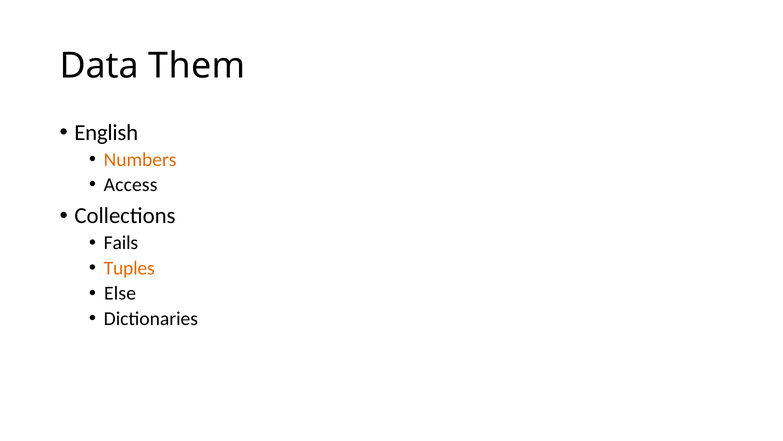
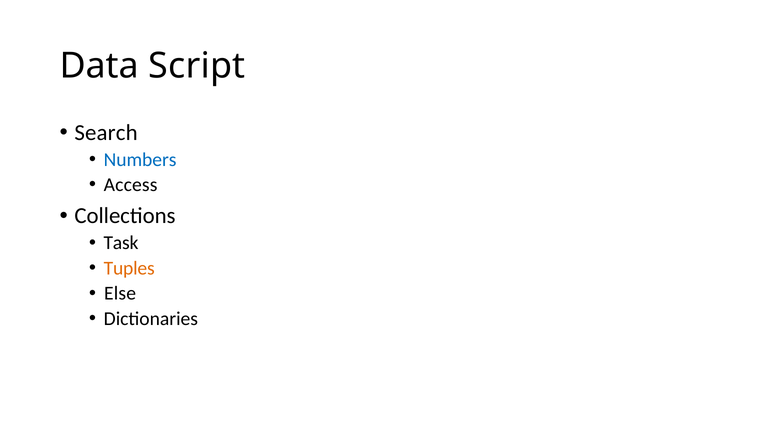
Them: Them -> Script (197, 66)
English: English -> Search (106, 132)
Numbers colour: orange -> blue (140, 159)
Fails: Fails -> Task (121, 243)
